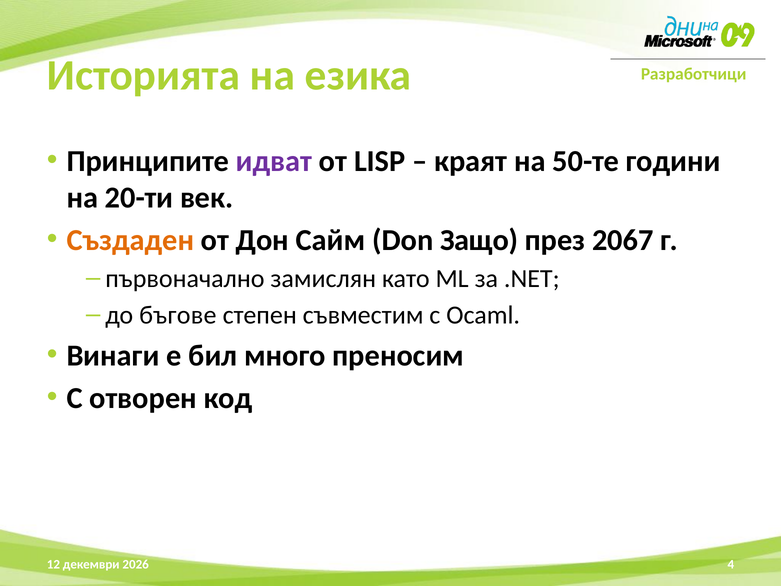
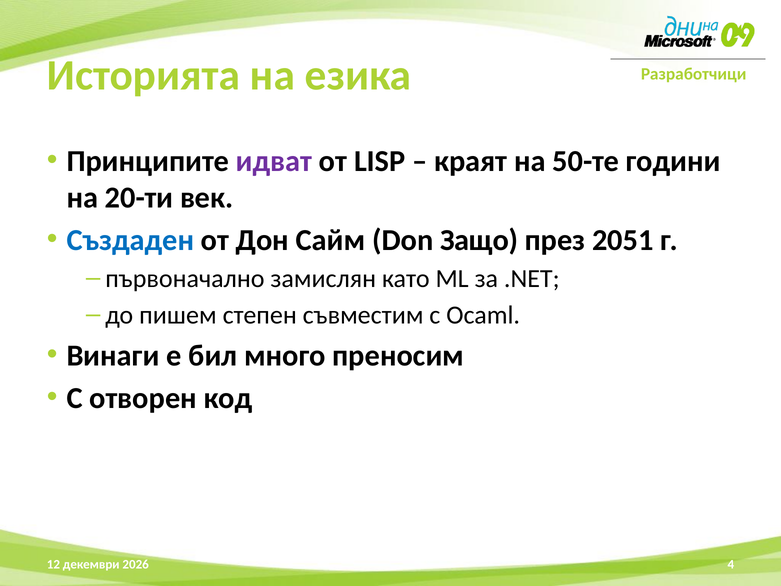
Създаден colour: orange -> blue (130, 240)
2067: 2067 -> 2051 (623, 240)
бъгове: бъгове -> пишем (178, 315)
